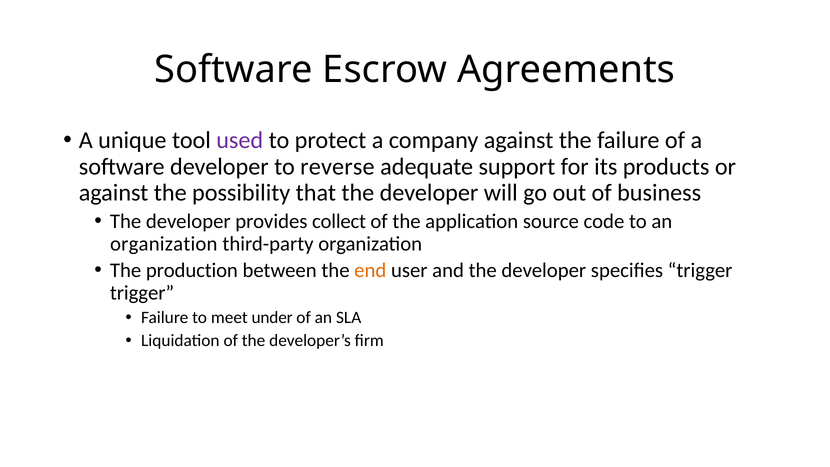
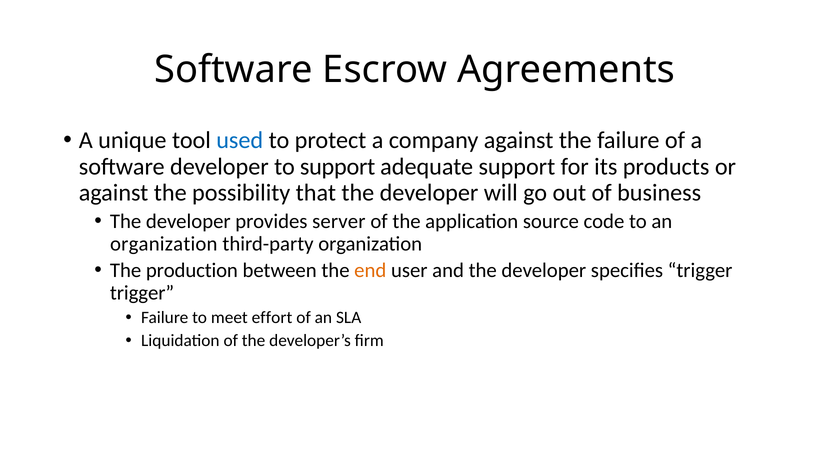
used colour: purple -> blue (240, 140)
to reverse: reverse -> support (338, 166)
collect: collect -> server (339, 221)
under: under -> effort (272, 318)
